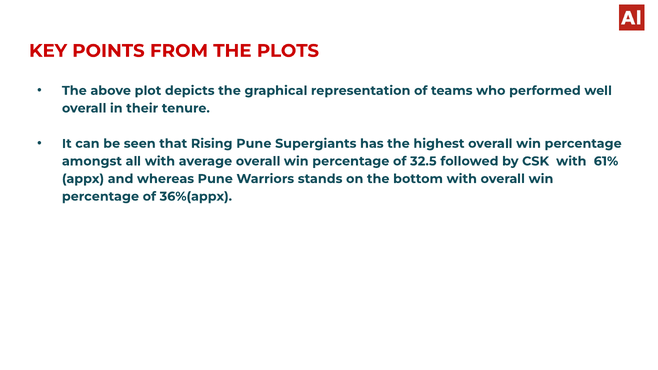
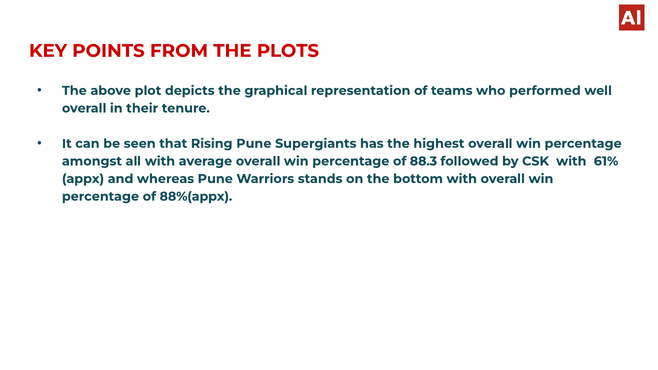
32.5: 32.5 -> 88.3 (423, 161)
36%(appx: 36%(appx -> 88%(appx (196, 197)
